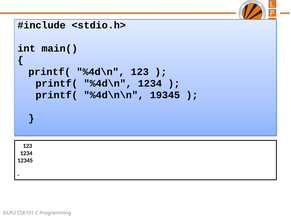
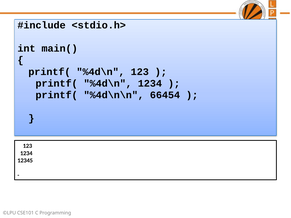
19345: 19345 -> 66454 (165, 95)
